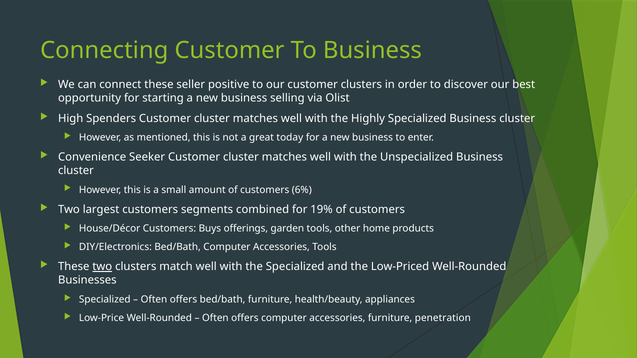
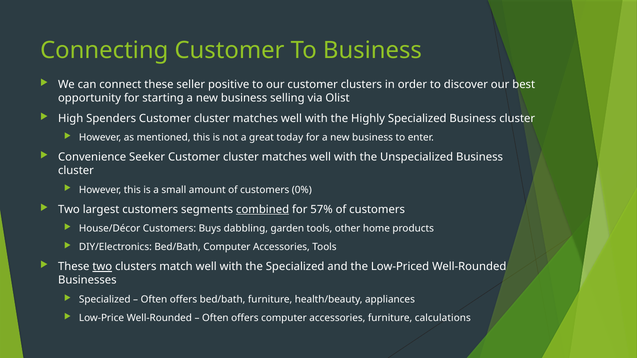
6%: 6% -> 0% (302, 190)
combined underline: none -> present (263, 209)
19%: 19% -> 57% (322, 209)
offerings: offerings -> dabbling (246, 229)
penetration: penetration -> calculations (443, 318)
